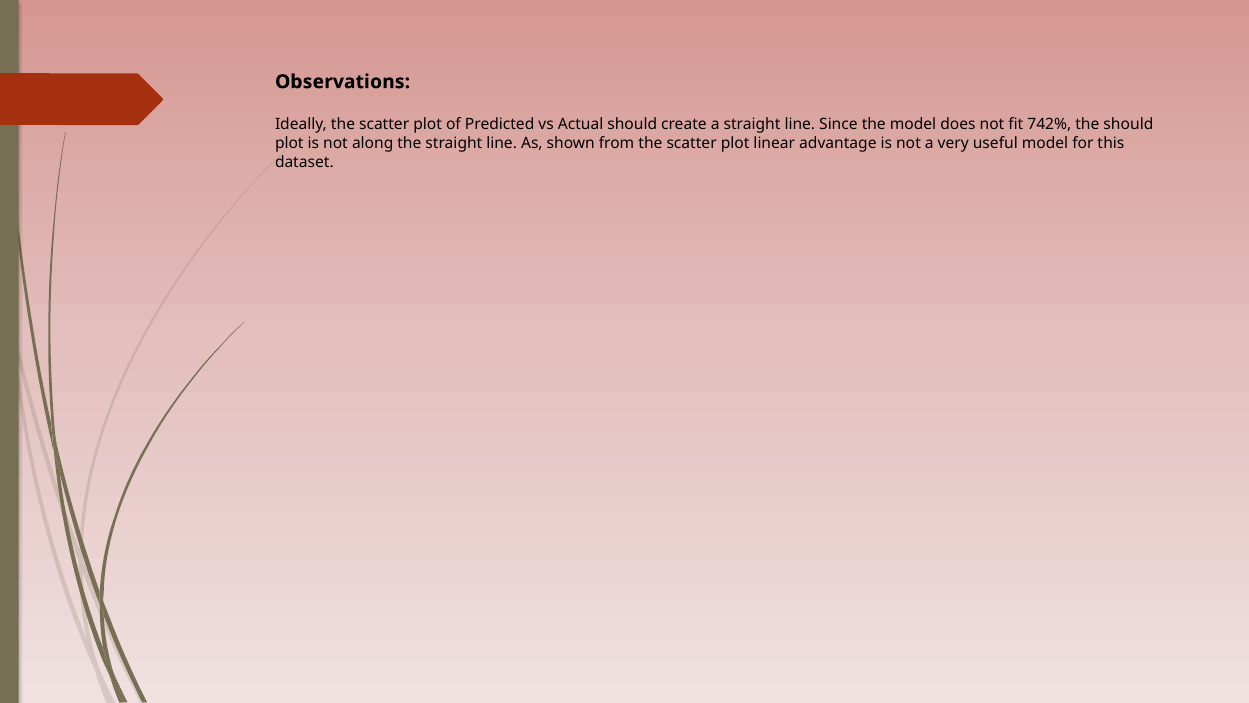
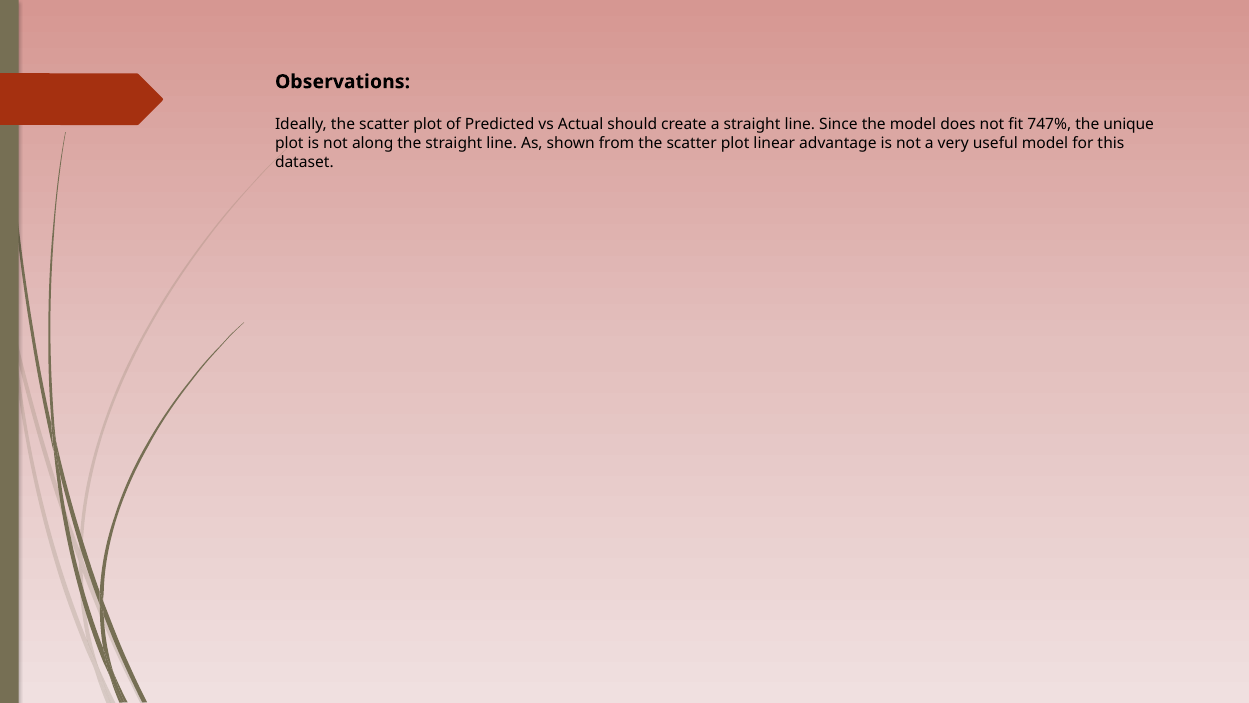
742%: 742% -> 747% (1049, 124)
the should: should -> unique (1129, 124)
